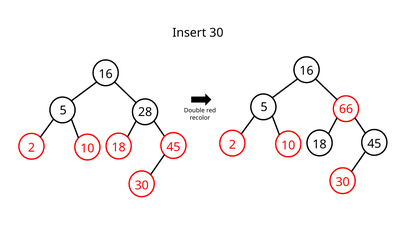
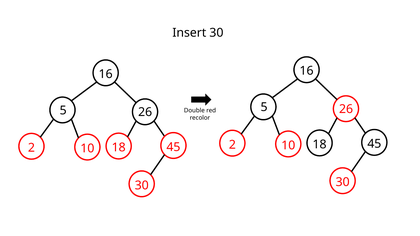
66: 66 -> 26 (346, 109)
28: 28 -> 26 (145, 112)
